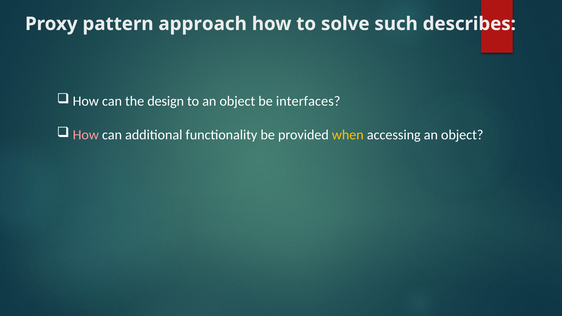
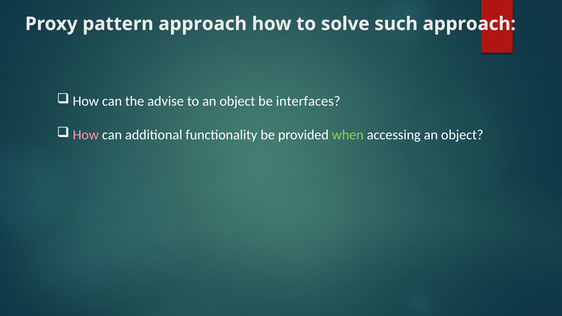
such describes: describes -> approach (469, 24)
design: design -> advise (166, 101)
when colour: yellow -> light green (348, 135)
